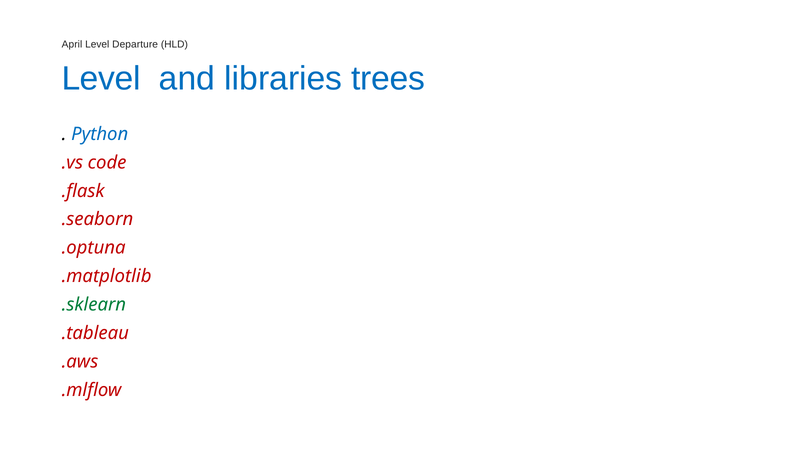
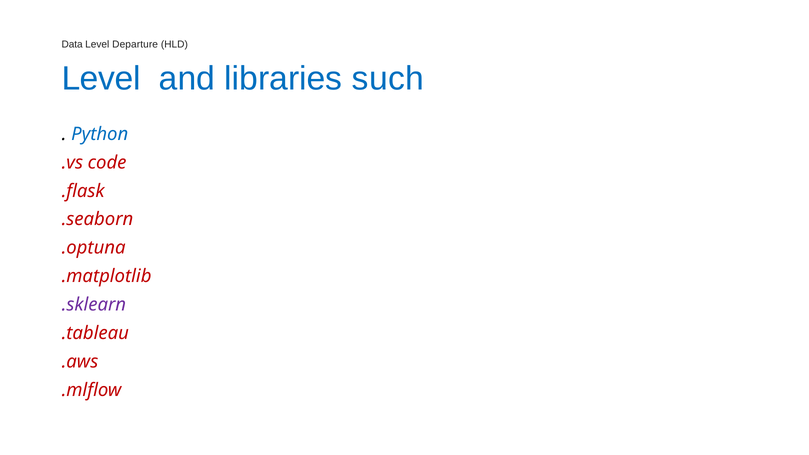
April: April -> Data (72, 44)
trees: trees -> such (388, 79)
.sklearn colour: green -> purple (94, 305)
